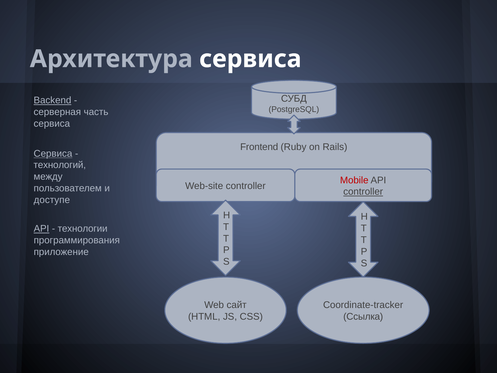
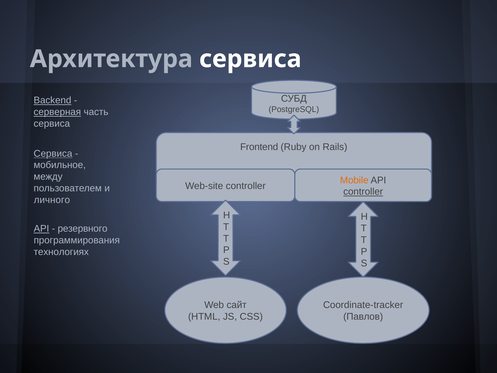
серверная underline: none -> present (57, 112)
технологий: технологий -> мобильное (60, 165)
Mobile colour: red -> orange (354, 180)
доступе: доступе -> личного (52, 200)
технологии: технологии -> резервного (83, 229)
приложение: приложение -> технологиях (61, 252)
Ссылка: Ссылка -> Павлов (363, 316)
